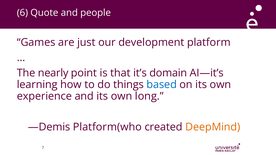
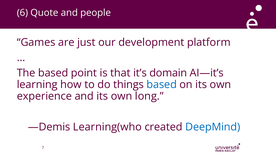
The nearly: nearly -> based (53, 73)
Platform(who: Platform(who -> Learning(who (107, 127)
DeepMind colour: orange -> blue (213, 127)
